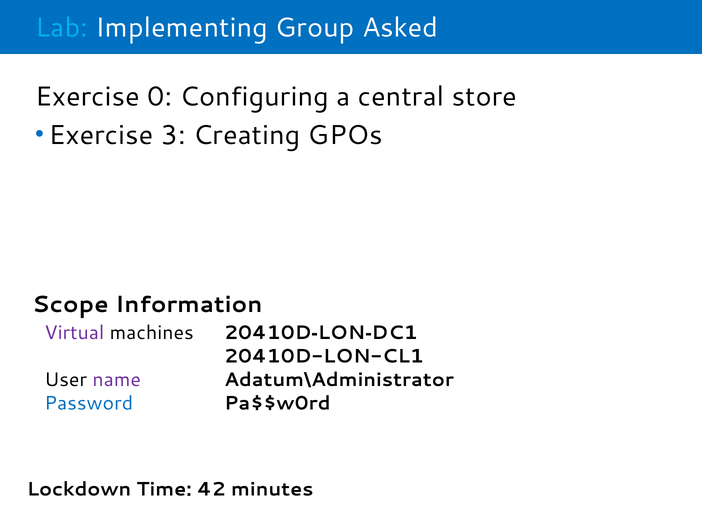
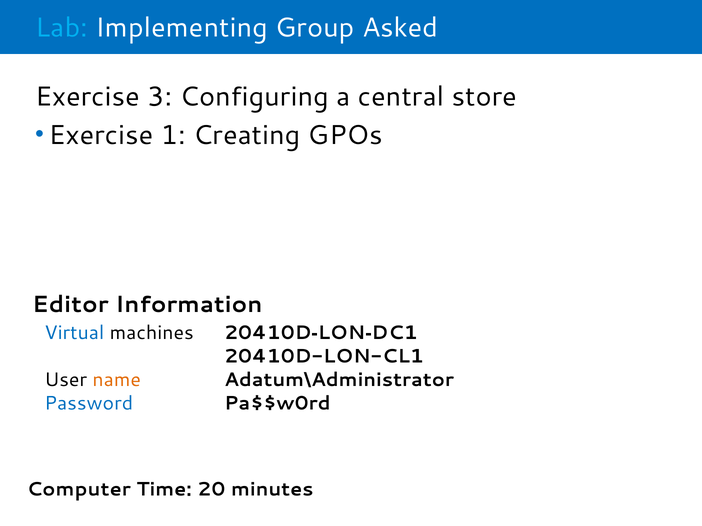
0: 0 -> 3 (160, 97)
3: 3 -> 1 (173, 135)
Scope: Scope -> Editor (70, 305)
Virtual colour: purple -> blue (74, 333)
name colour: purple -> orange (117, 380)
Lockdown: Lockdown -> Computer (79, 490)
42: 42 -> 20 (211, 490)
